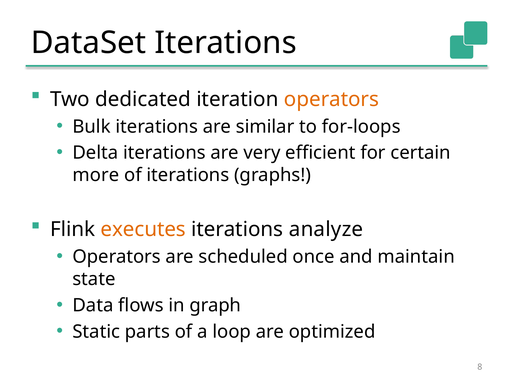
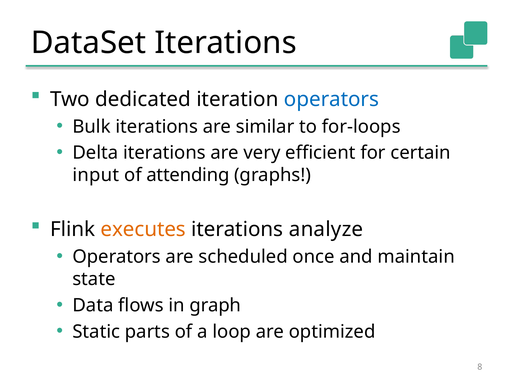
operators colour: orange -> blue (332, 99)
more: more -> input (96, 175)
of iterations: iterations -> attending (188, 175)
